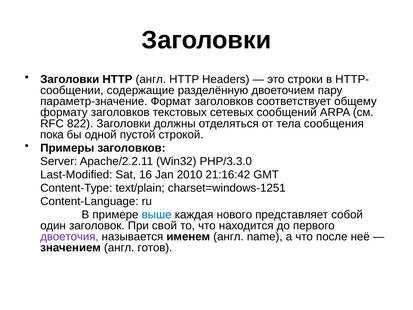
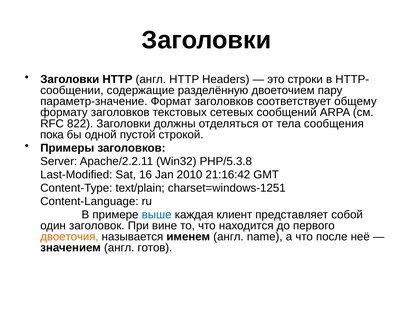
PHP/3.3.0: PHP/3.3.0 -> PHP/5.3.8 (226, 161)
нового: нового -> клиент (234, 214)
свой: свой -> вине (165, 225)
двоеточия colour: purple -> orange (69, 236)
